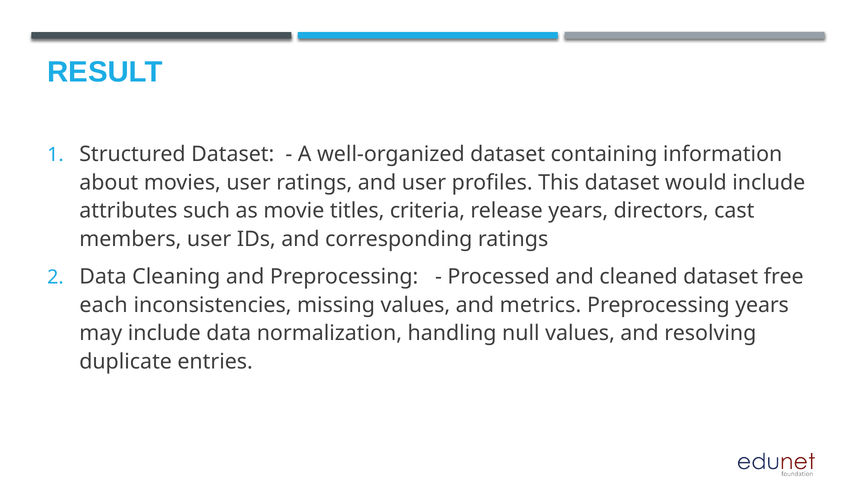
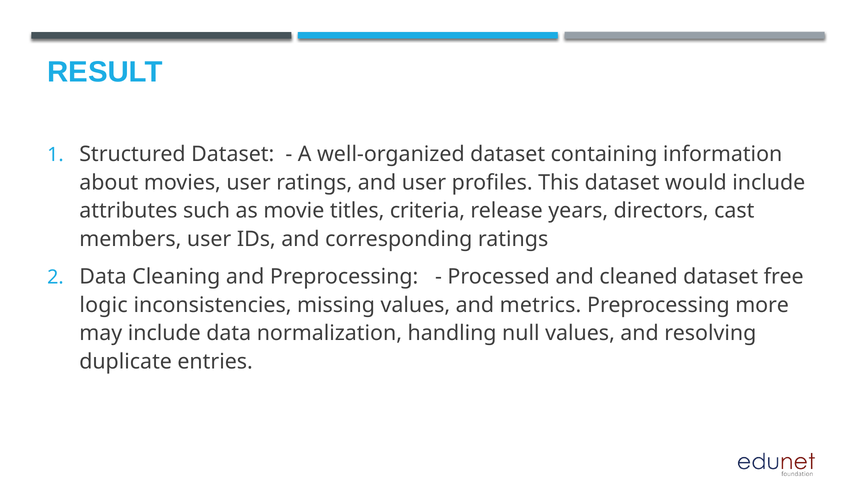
each: each -> logic (104, 305)
Preprocessing years: years -> more (762, 305)
